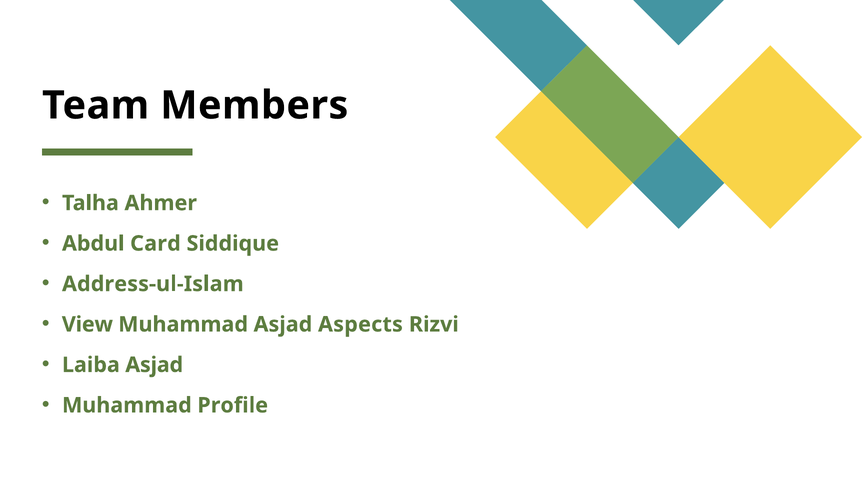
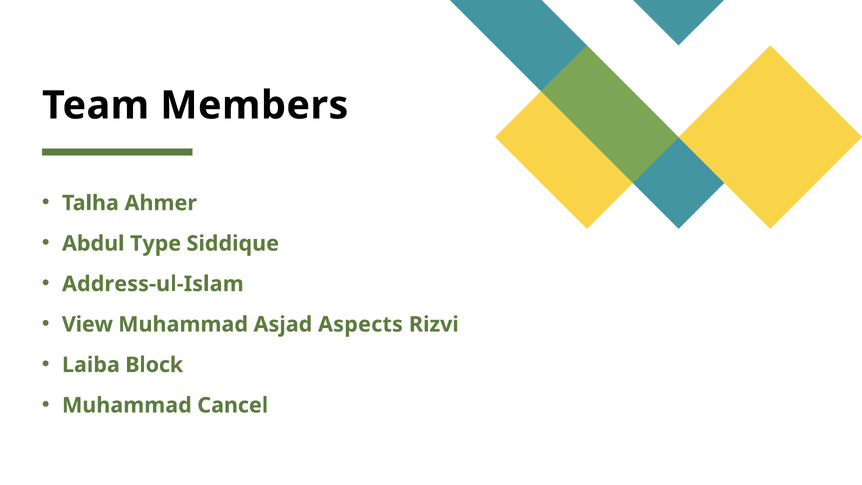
Card: Card -> Type (156, 243)
Laiba Asjad: Asjad -> Block (154, 365)
Profile: Profile -> Cancel (233, 405)
